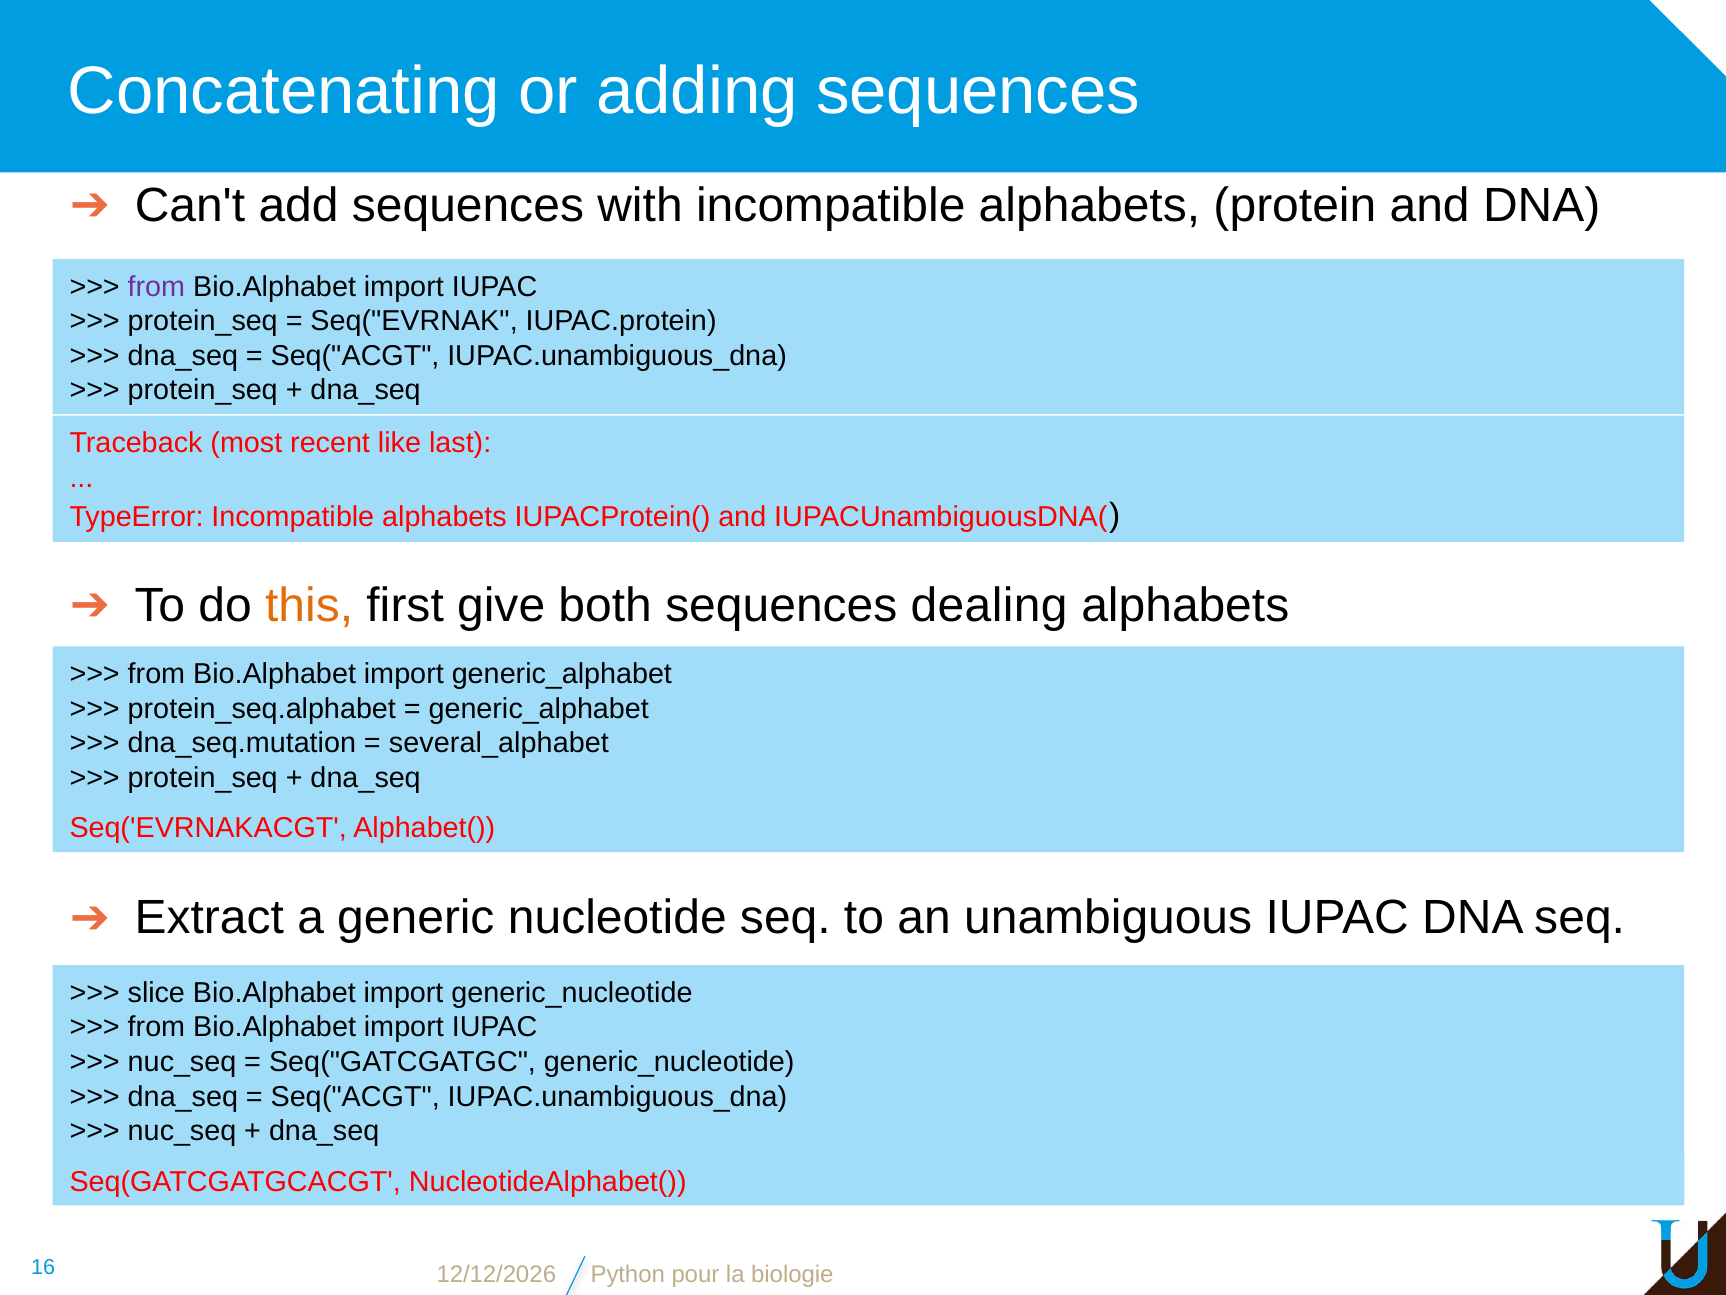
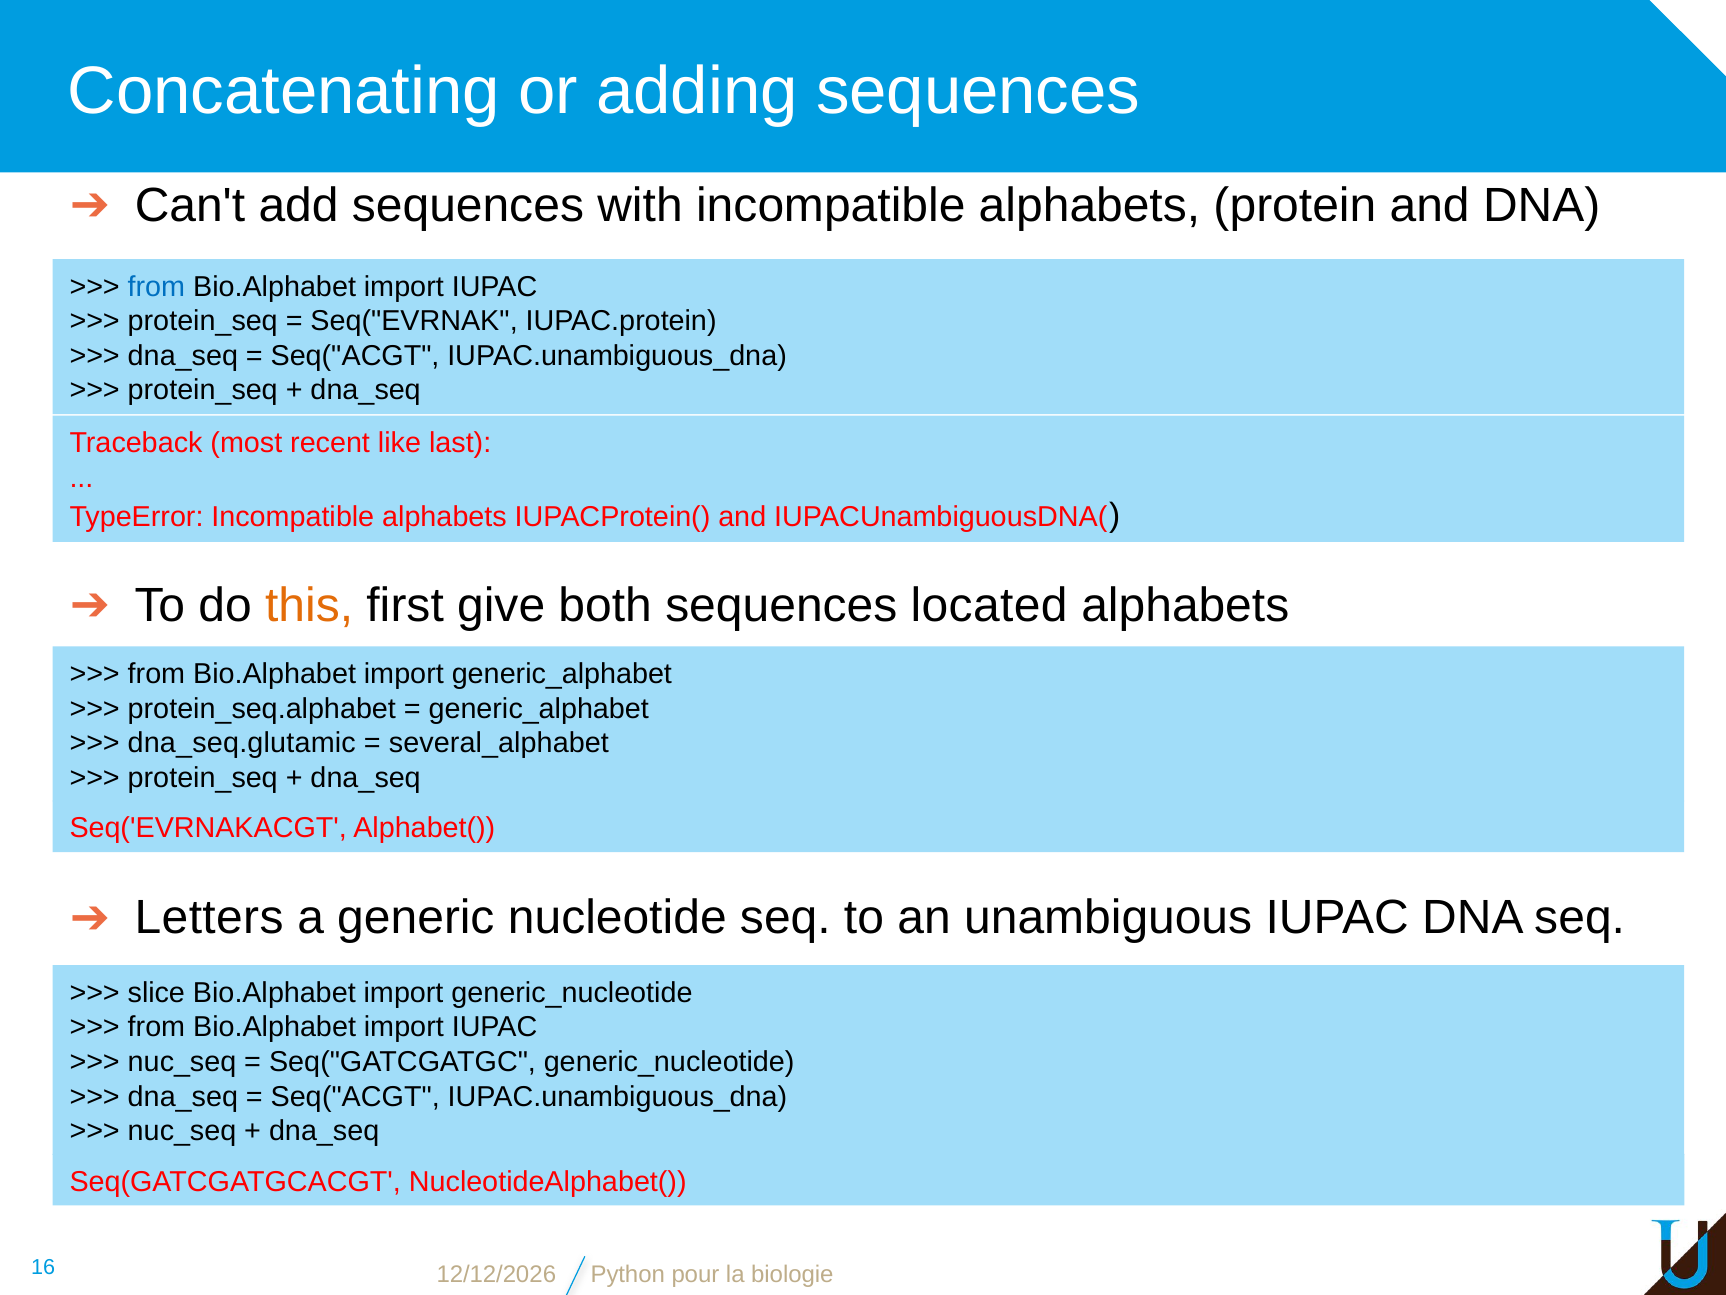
from colour: purple -> blue (156, 287)
dealing: dealing -> located (989, 605)
dna_seq.mutation: dna_seq.mutation -> dna_seq.glutamic (242, 743)
Extract: Extract -> Letters (209, 918)
